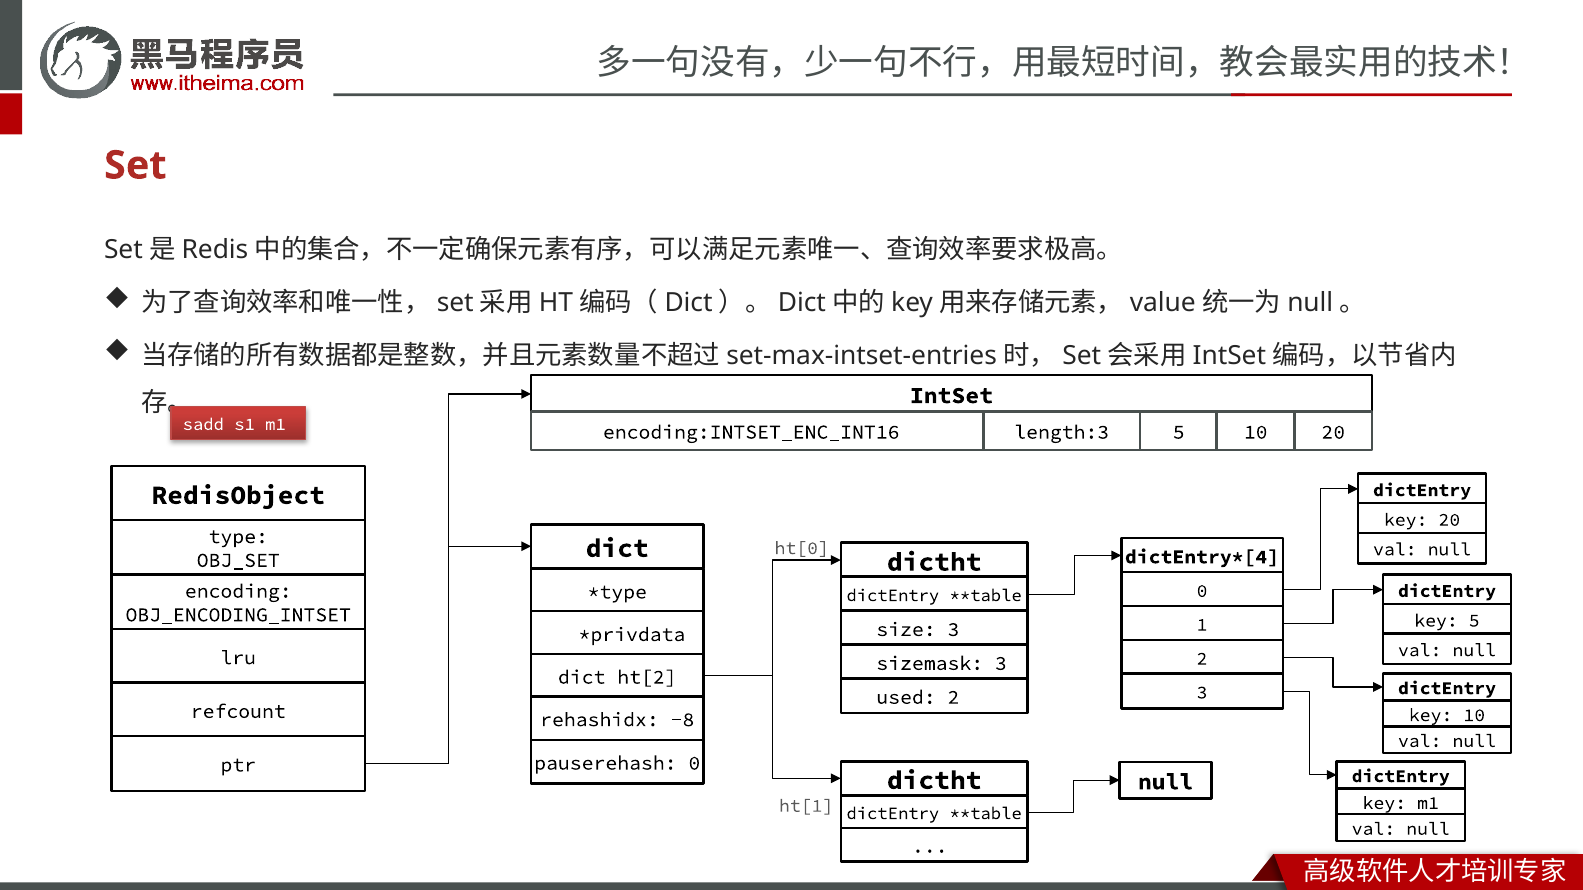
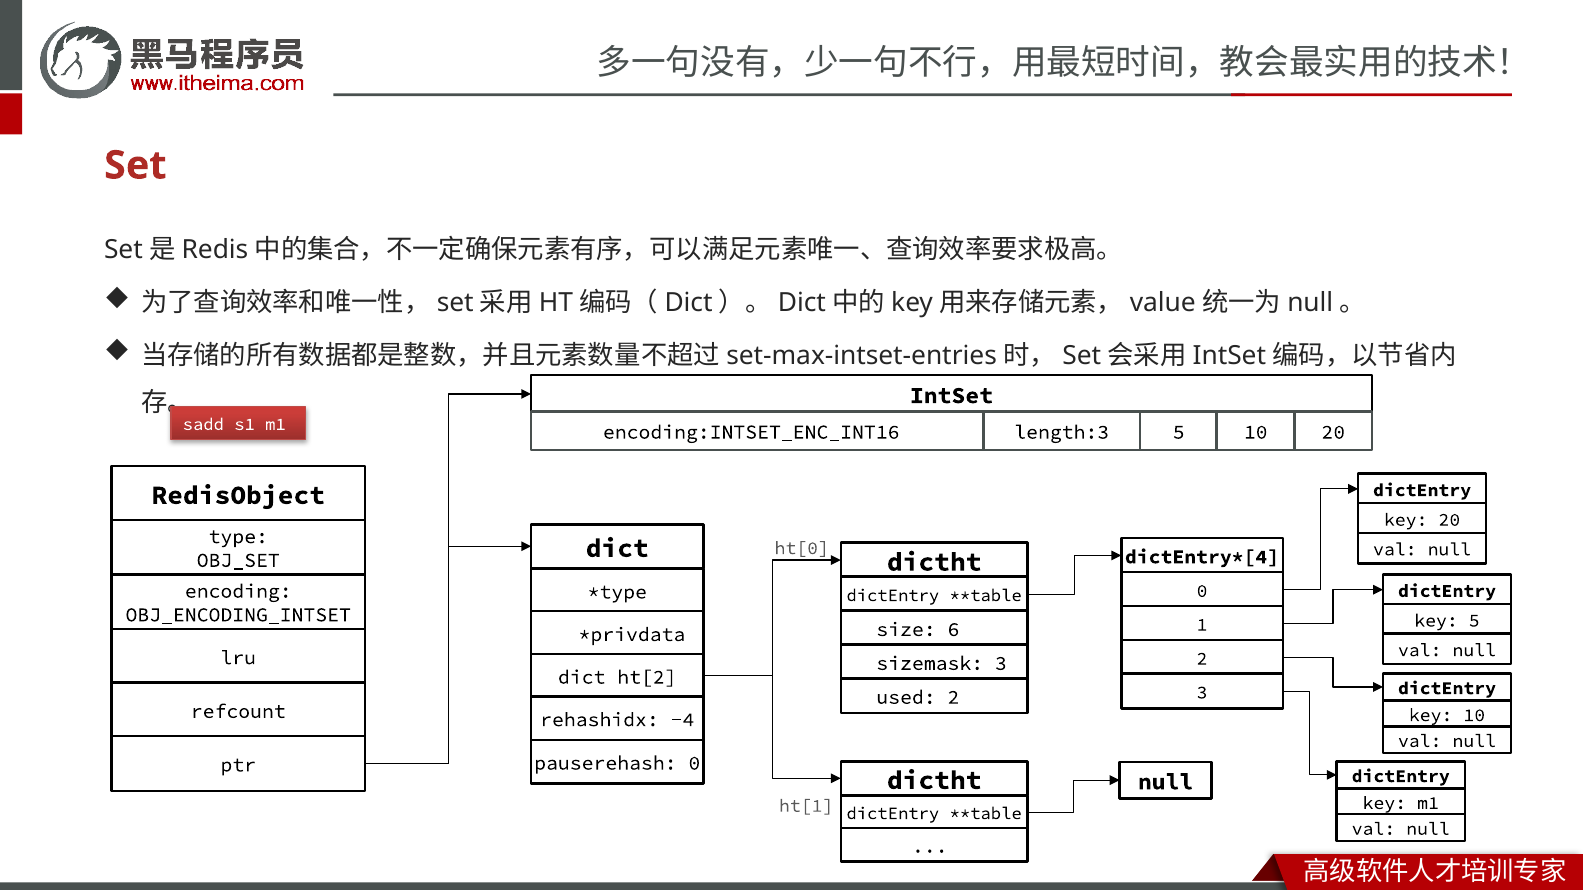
size 3: 3 -> 6 (953, 630)
-8: -8 -> -4 (683, 720)
